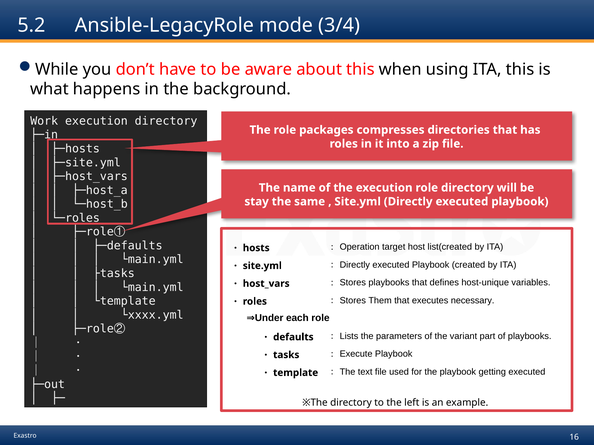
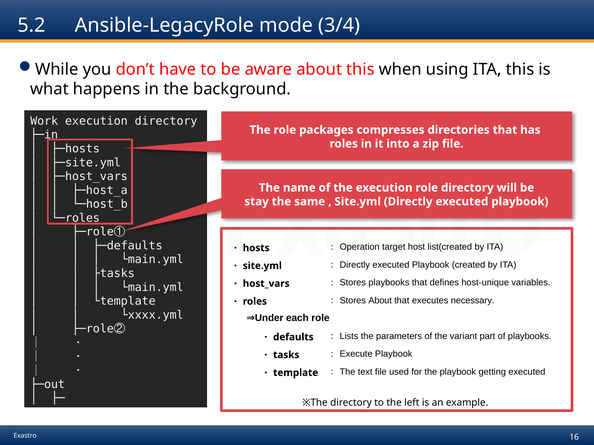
Stores Them: Them -> About (380, 301)
